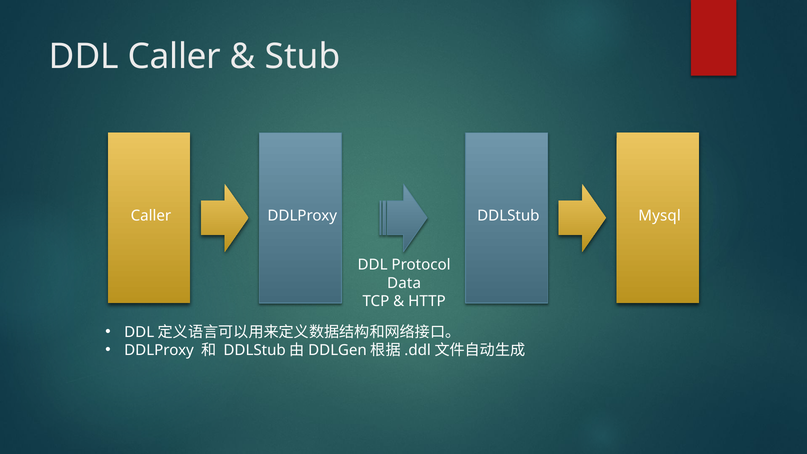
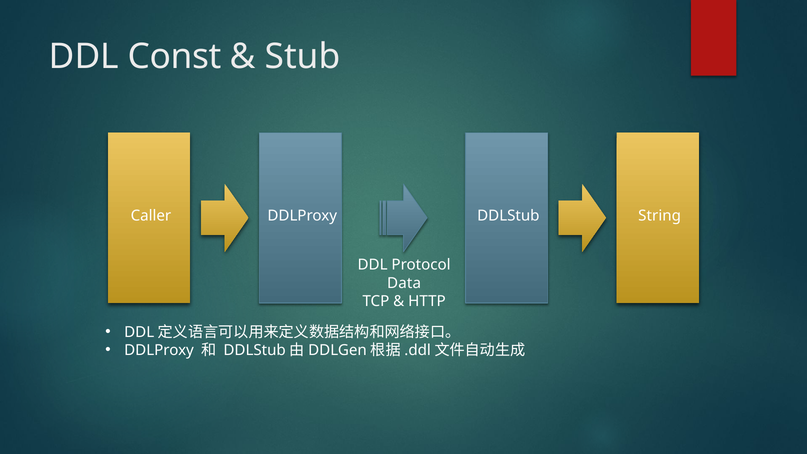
DDL Caller: Caller -> Const (174, 57)
Mysql: Mysql -> String (660, 216)
